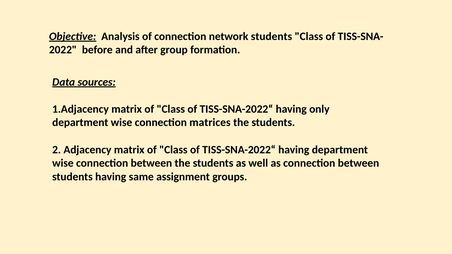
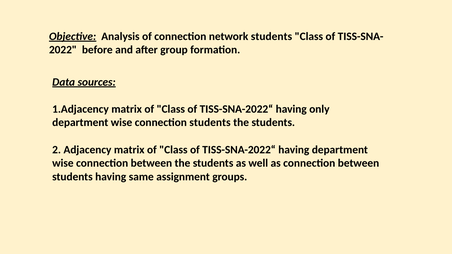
connection matrices: matrices -> students (210, 123)
